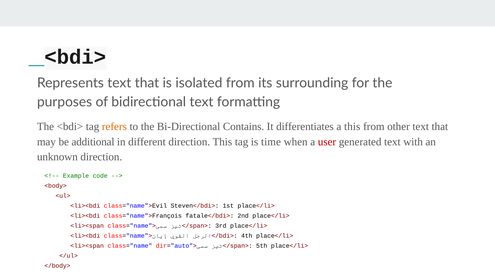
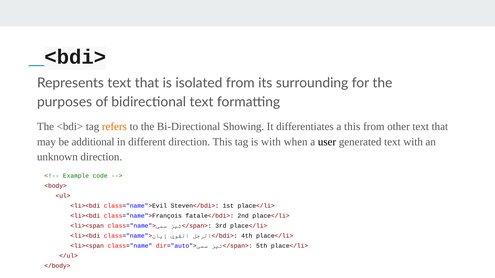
Contains: Contains -> Showing (244, 127)
is time: time -> with (271, 142)
user colour: red -> black (327, 142)
